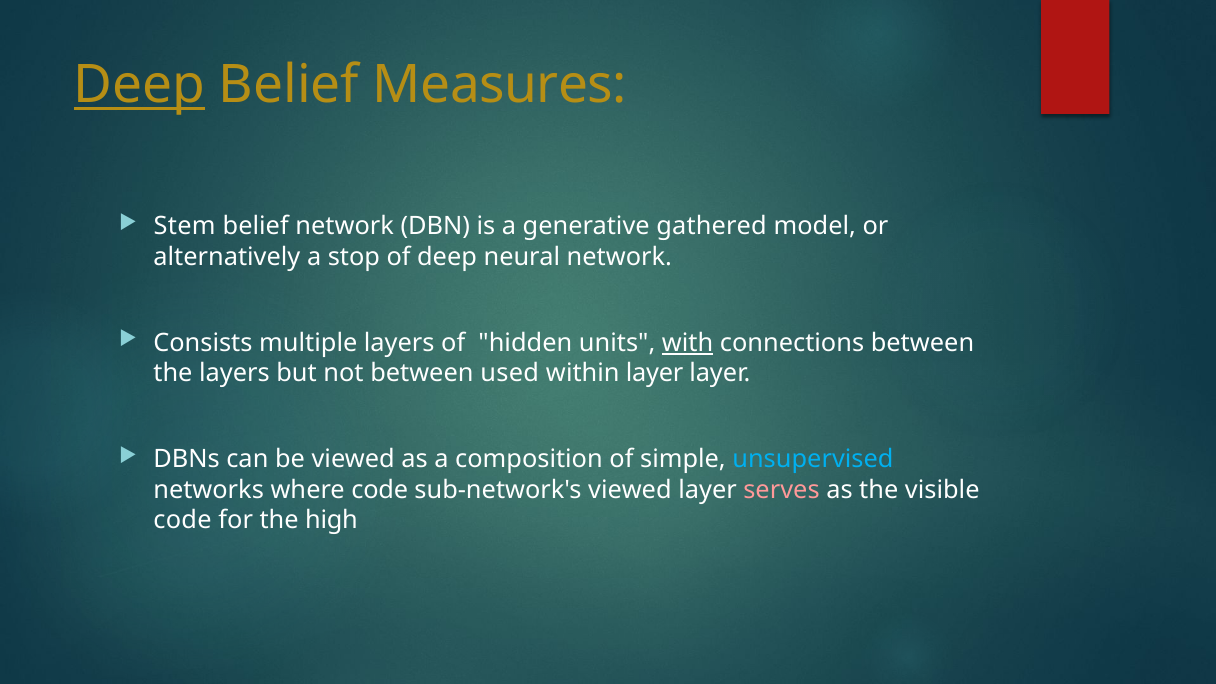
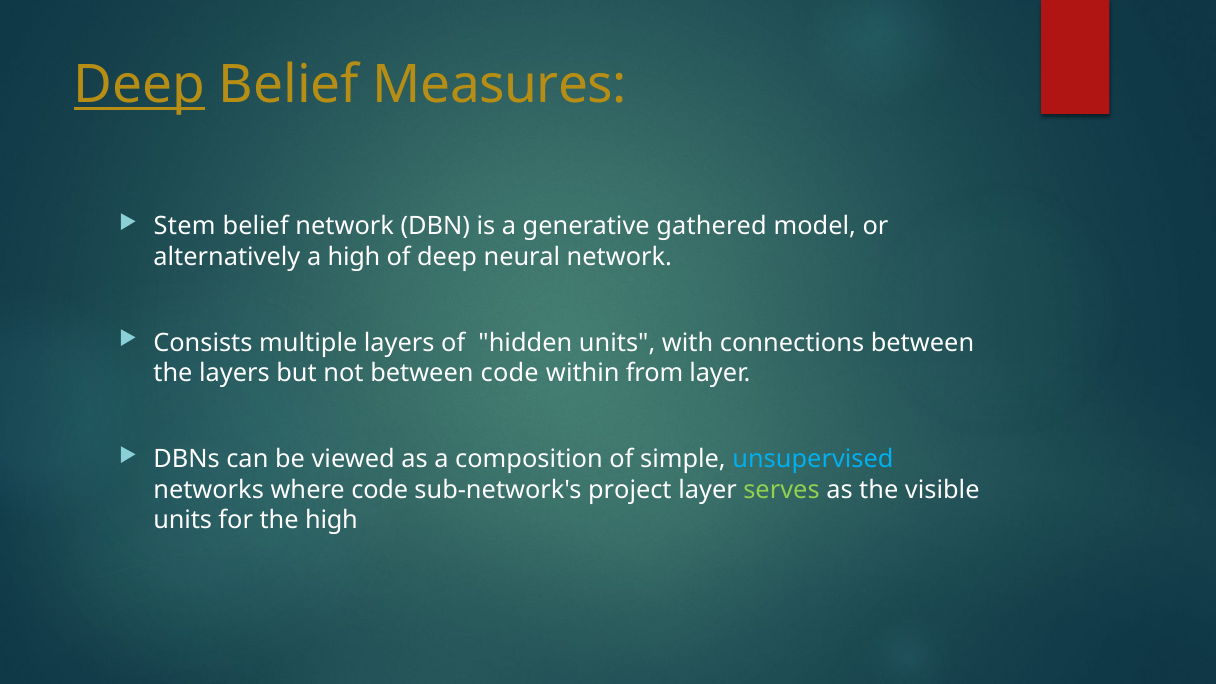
a stop: stop -> high (354, 257)
with underline: present -> none (688, 343)
between used: used -> code (510, 373)
within layer: layer -> from (655, 373)
sub-network's viewed: viewed -> project (630, 490)
serves colour: pink -> light green (782, 490)
code: code -> units (183, 520)
